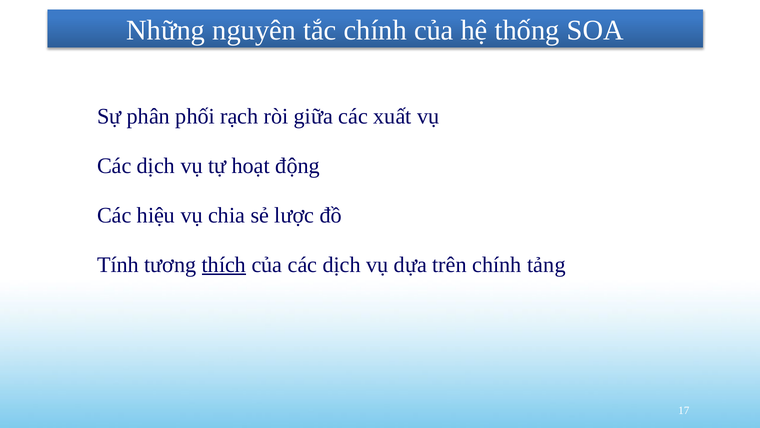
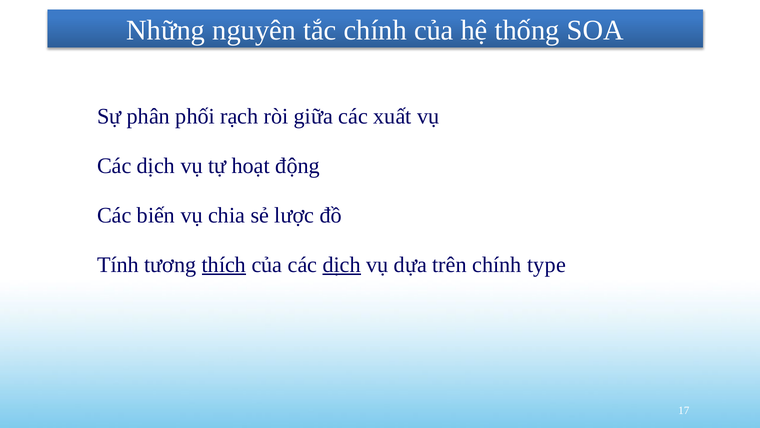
hiệu: hiệu -> biến (156, 215)
dịch underline: none -> present (342, 264)
tảng: tảng -> type (546, 264)
